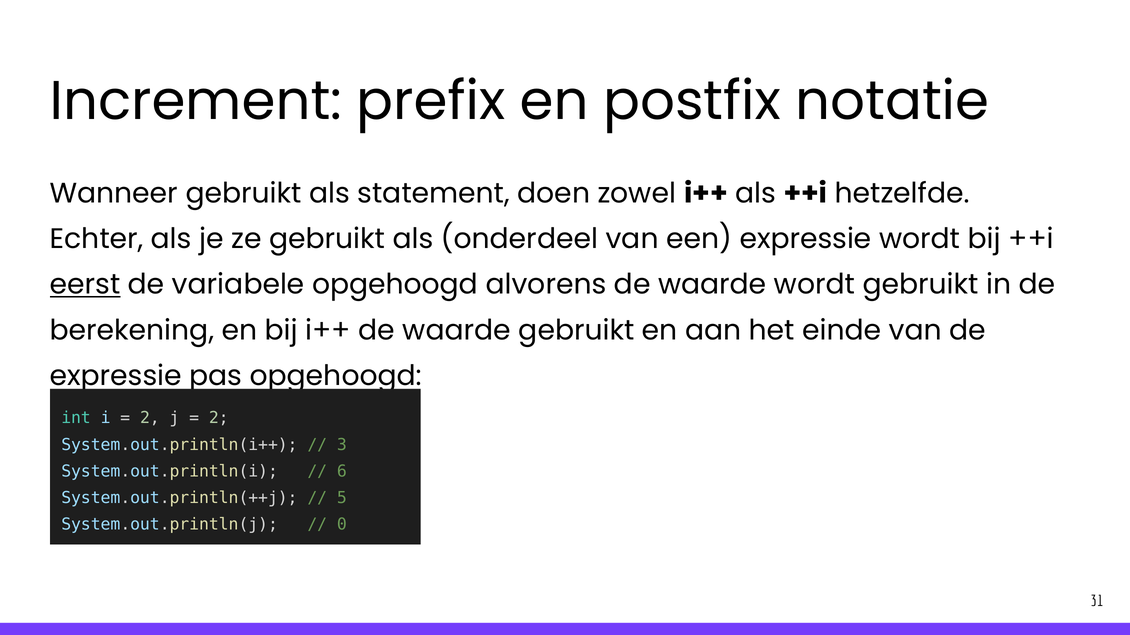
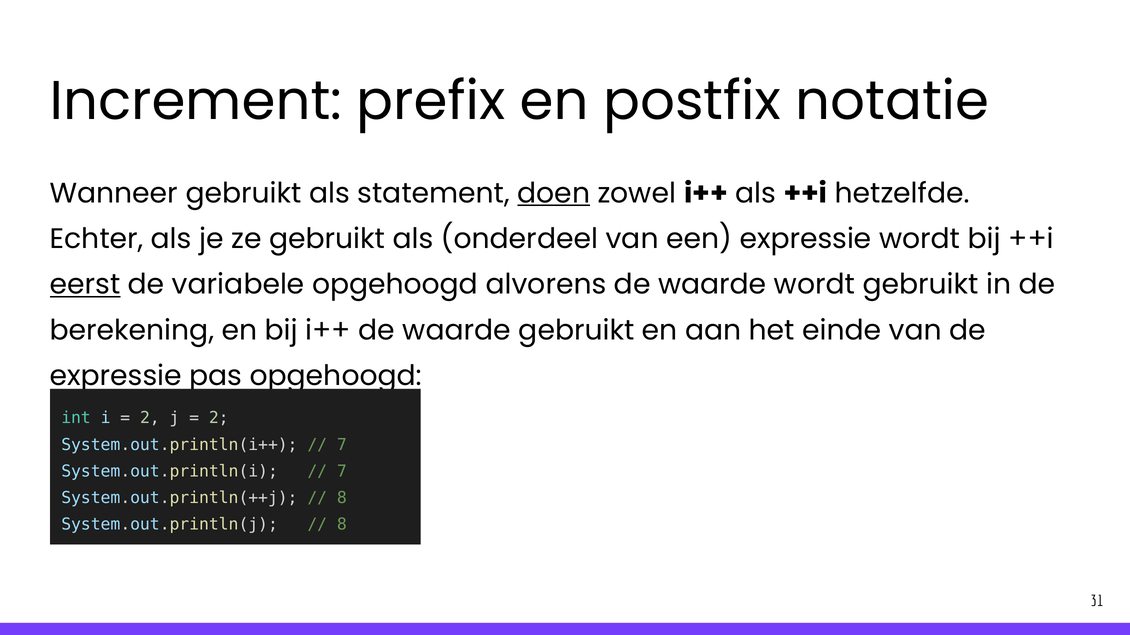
doen underline: none -> present (554, 193)
3: 3 -> 7 (342, 445)
6: 6 -> 7 (342, 472)
5: 5 -> 8 (342, 498)
0: 0 -> 8 (342, 525)
